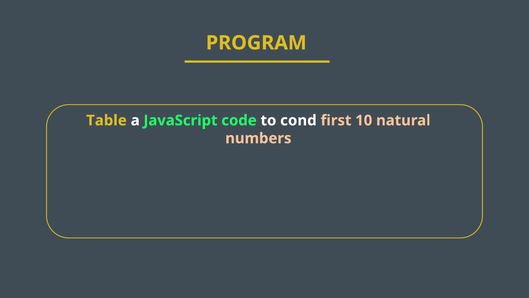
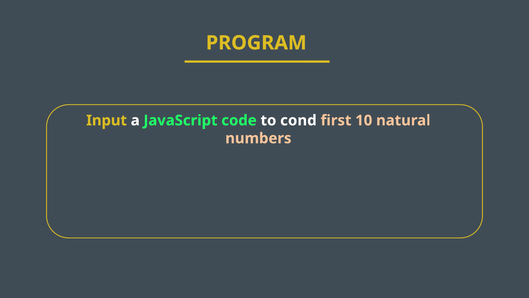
Table: Table -> Input (107, 120)
